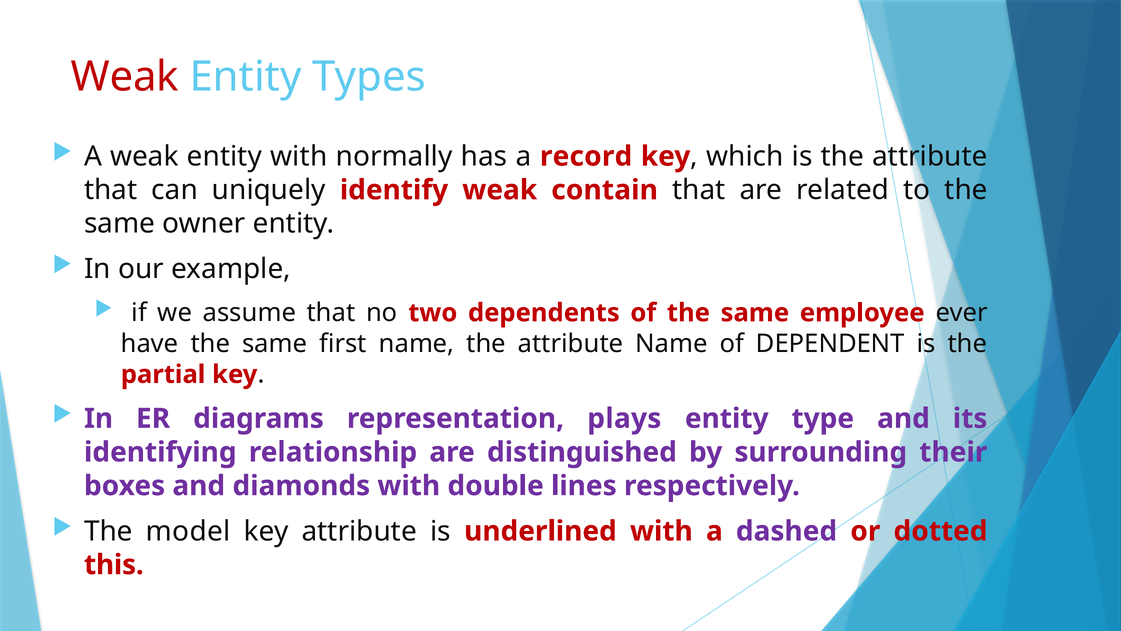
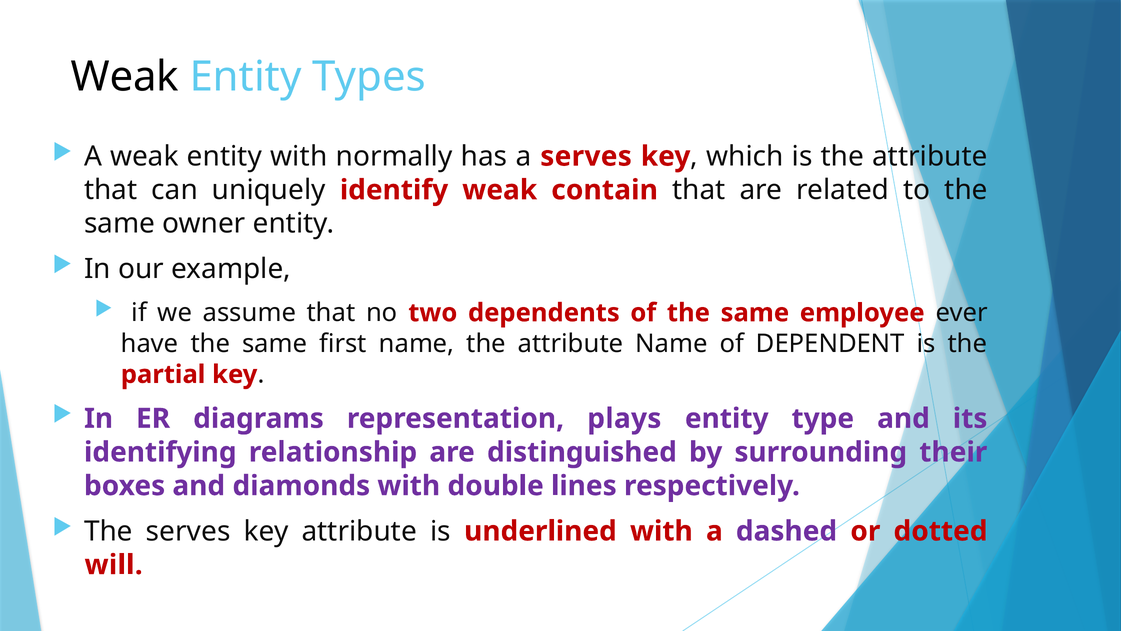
Weak colour: red -> black (125, 77)
a record: record -> serves (586, 156)
The model: model -> serves (188, 531)
this: this -> will (114, 565)
